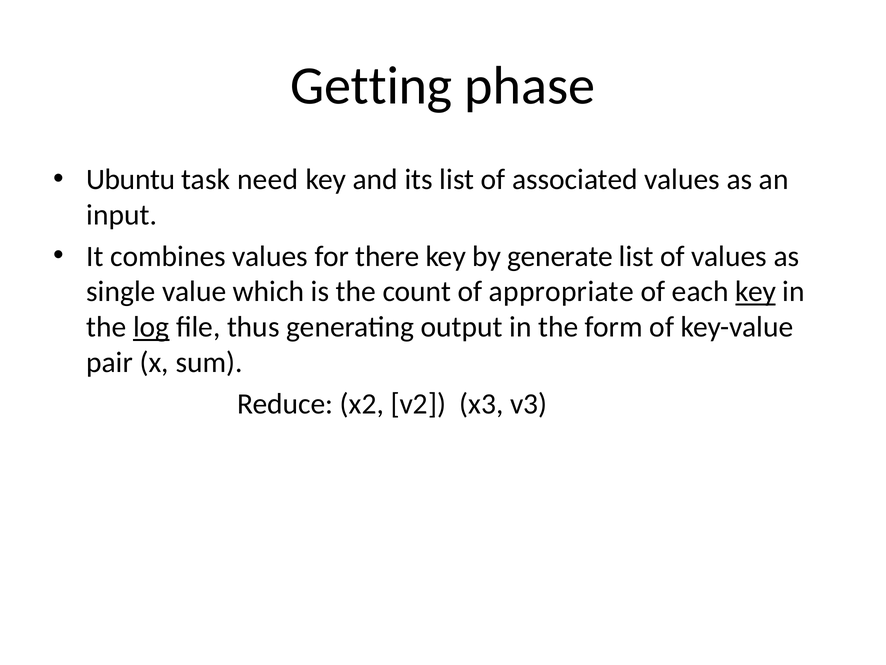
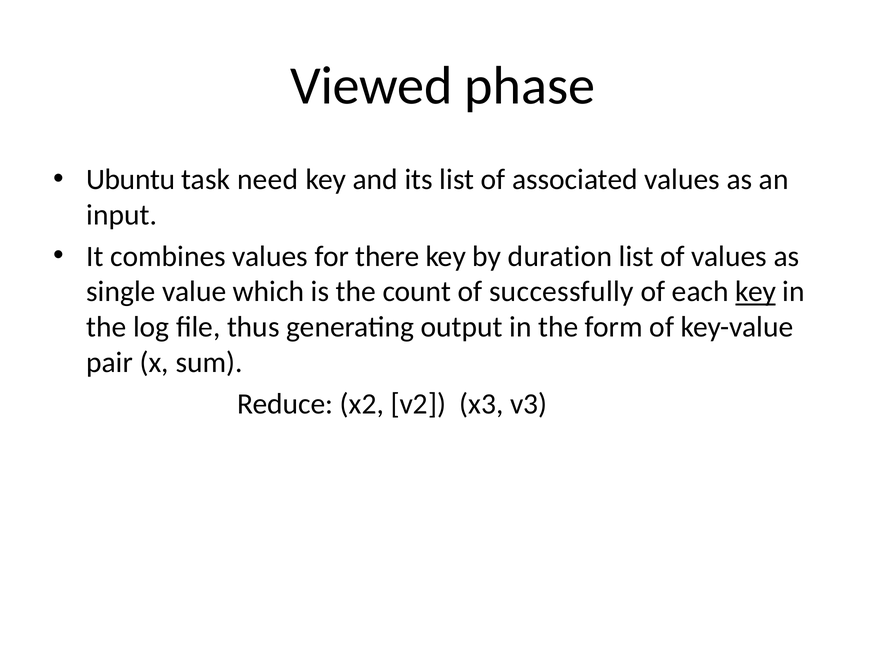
Getting: Getting -> Viewed (371, 86)
generate: generate -> duration (560, 256)
appropriate: appropriate -> successfully (561, 291)
log underline: present -> none (151, 327)
